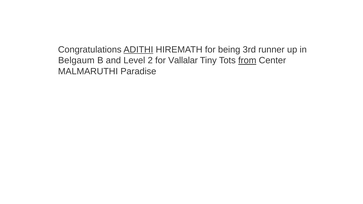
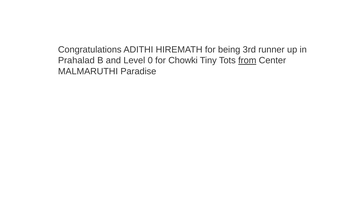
ADITHI underline: present -> none (138, 50)
Belgaum: Belgaum -> Prahalad (76, 61)
2: 2 -> 0 (150, 61)
Vallalar: Vallalar -> Chowki (183, 61)
